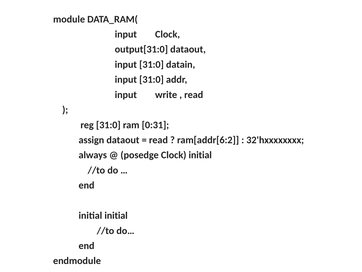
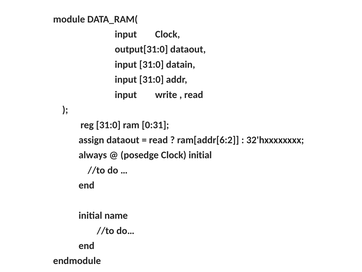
initial initial: initial -> name (116, 215)
